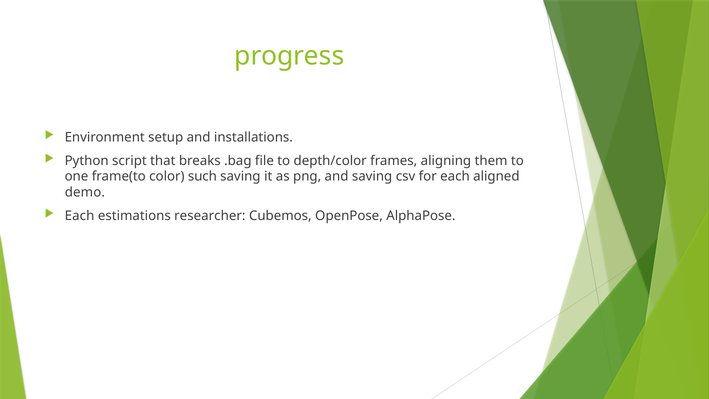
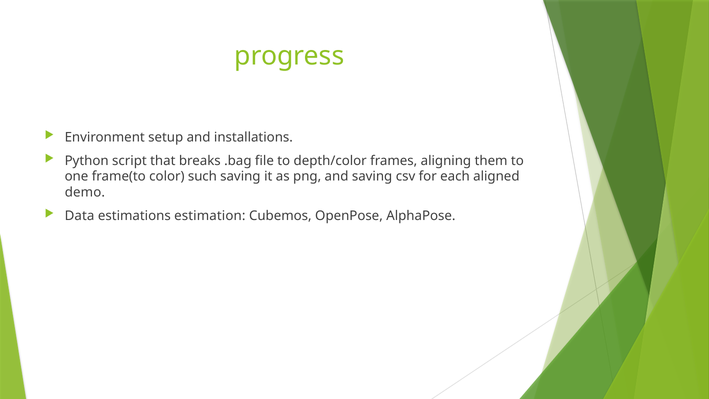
Each: Each -> Data (80, 216)
researcher: researcher -> estimation (210, 216)
